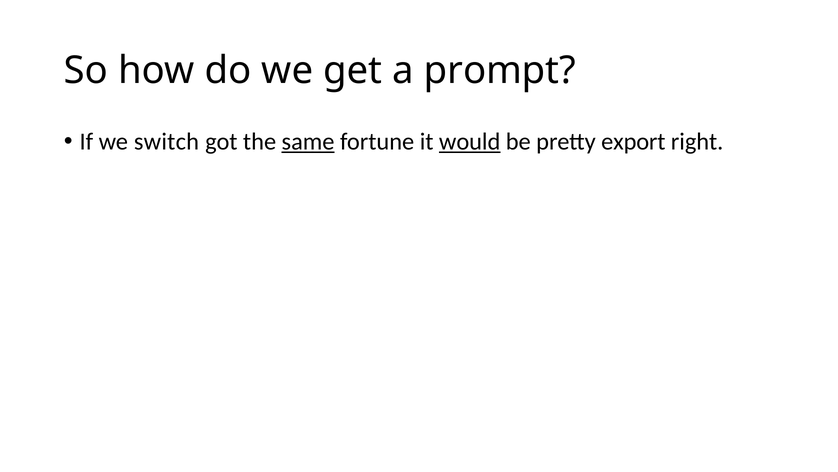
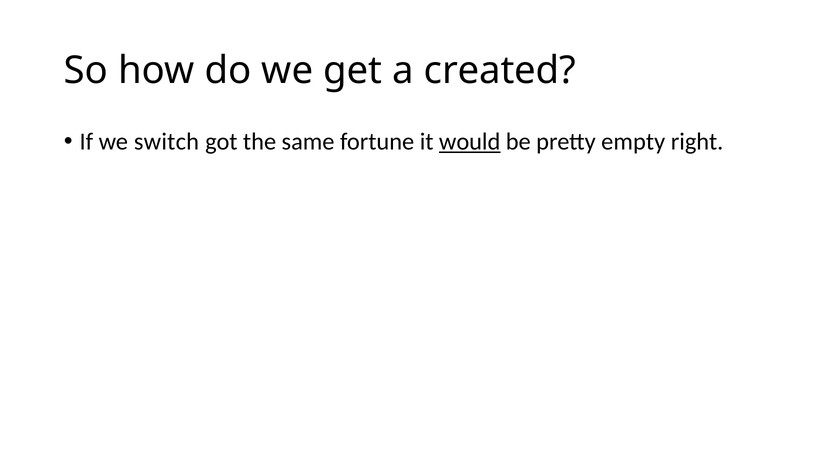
prompt: prompt -> created (500, 70)
same underline: present -> none (308, 142)
export: export -> empty (633, 142)
